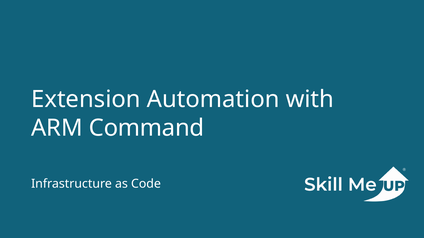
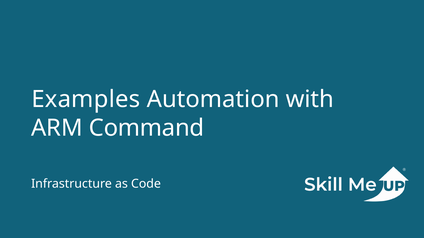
Extension: Extension -> Examples (86, 100)
